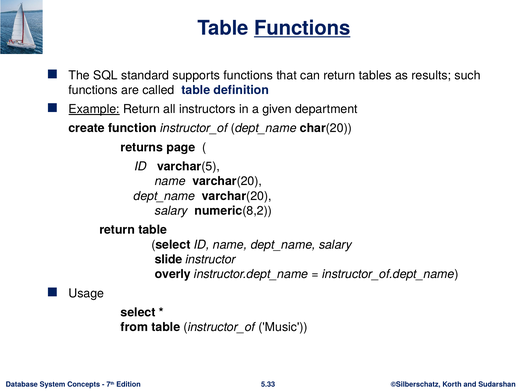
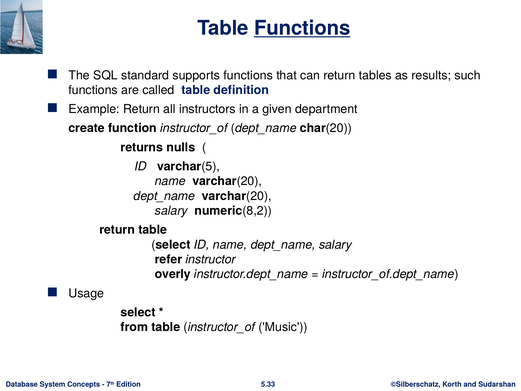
Example underline: present -> none (94, 109)
page: page -> nulls (181, 147)
slide: slide -> refer (169, 259)
